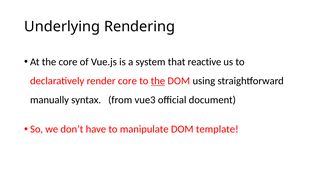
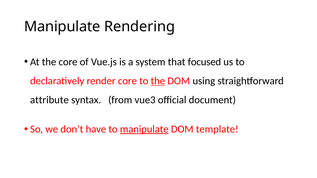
Underlying: Underlying -> Manipulate (62, 27)
reactive: reactive -> focused (204, 62)
manually: manually -> attribute (49, 100)
manipulate underline: none -> present (144, 129)
